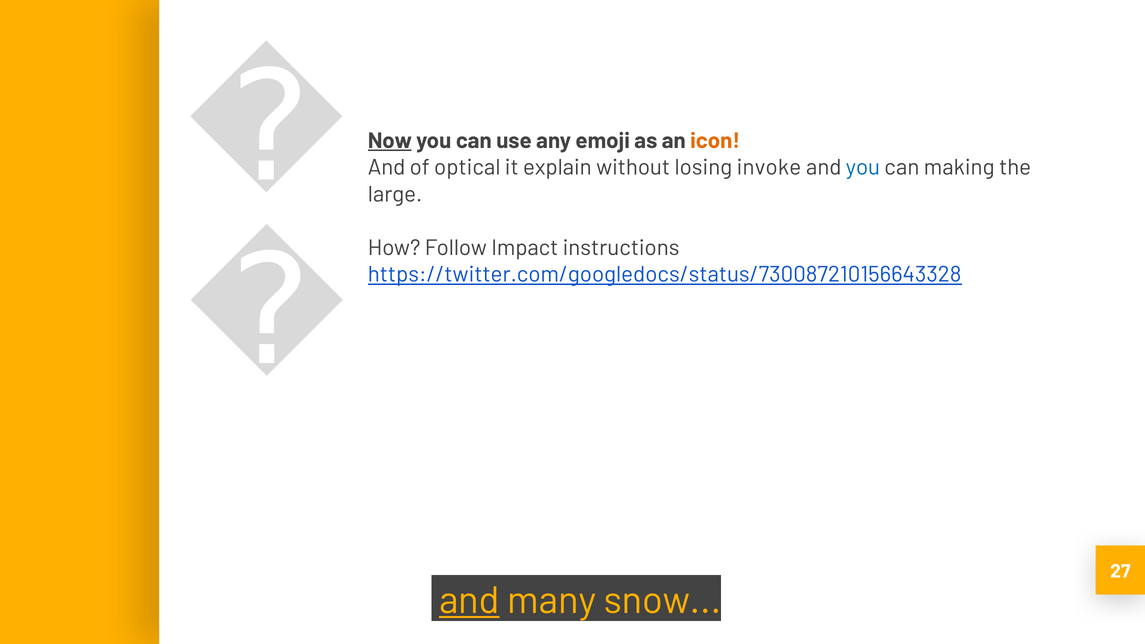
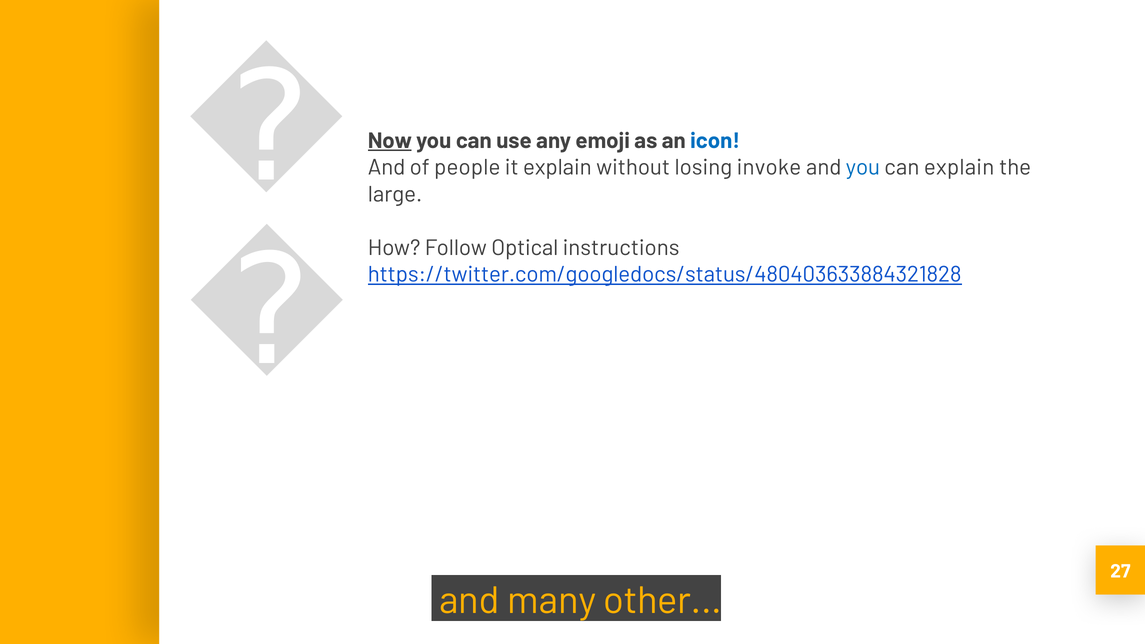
icon colour: orange -> blue (715, 141)
optical: optical -> people (467, 168)
can making: making -> explain (959, 168)
Impact: Impact -> Optical (525, 248)
https://twitter.com/googledocs/status/730087210156643328: https://twitter.com/googledocs/status/730087210156643328 -> https://twitter.com/googledocs/status/480403633884321828 (665, 274)
and underline: present -> none (469, 601)
snow: snow -> other (663, 601)
